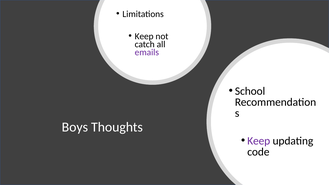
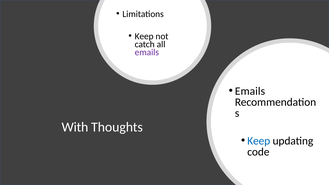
School: School -> Emails (250, 91)
Boys: Boys -> With (75, 127)
Keep colour: purple -> blue (259, 141)
